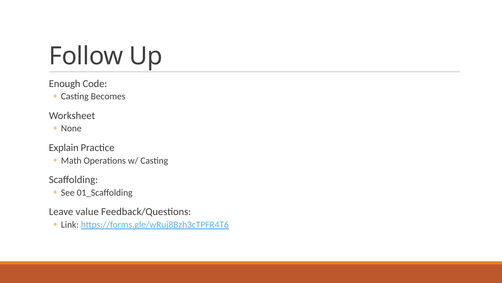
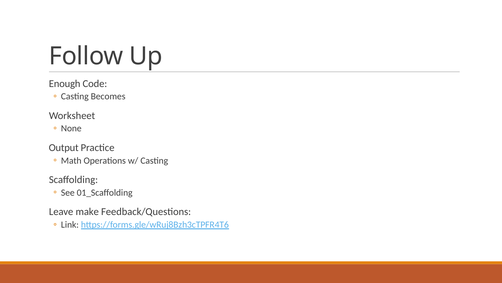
Explain: Explain -> Output (64, 147)
value: value -> make (87, 211)
